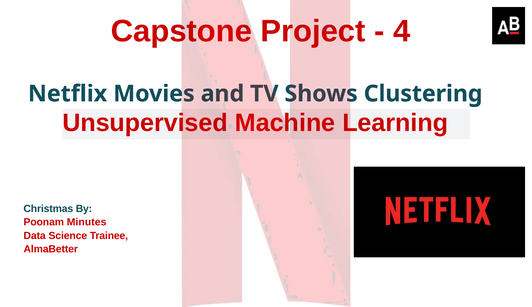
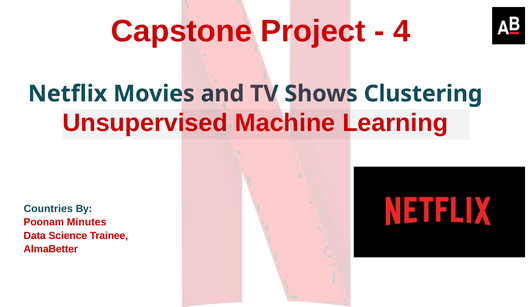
Christmas: Christmas -> Countries (48, 208)
